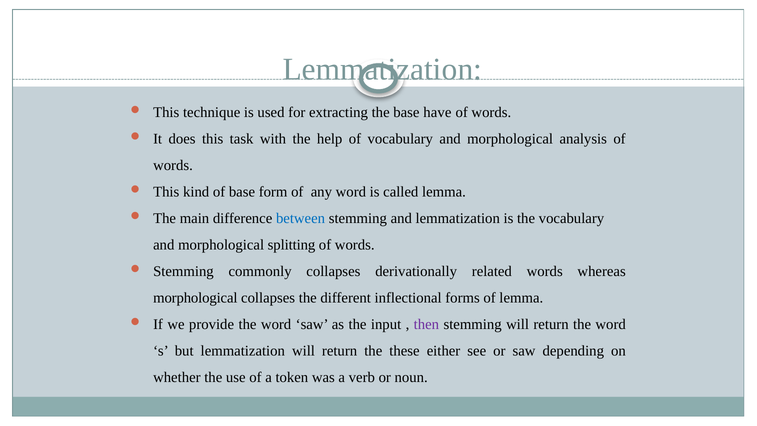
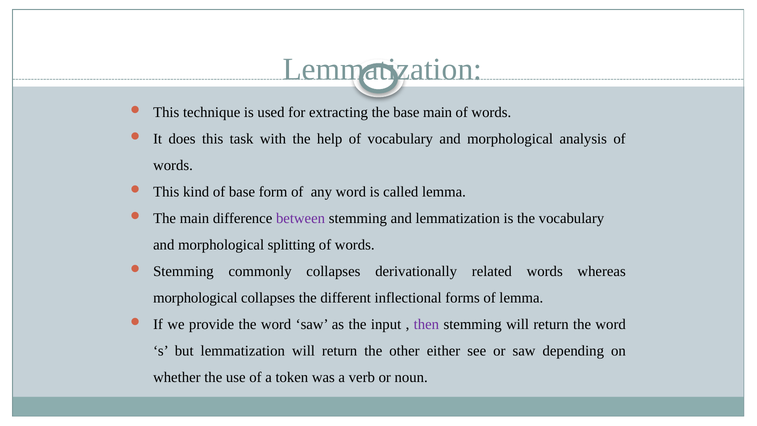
base have: have -> main (438, 112)
between colour: blue -> purple (301, 218)
these: these -> other (405, 351)
